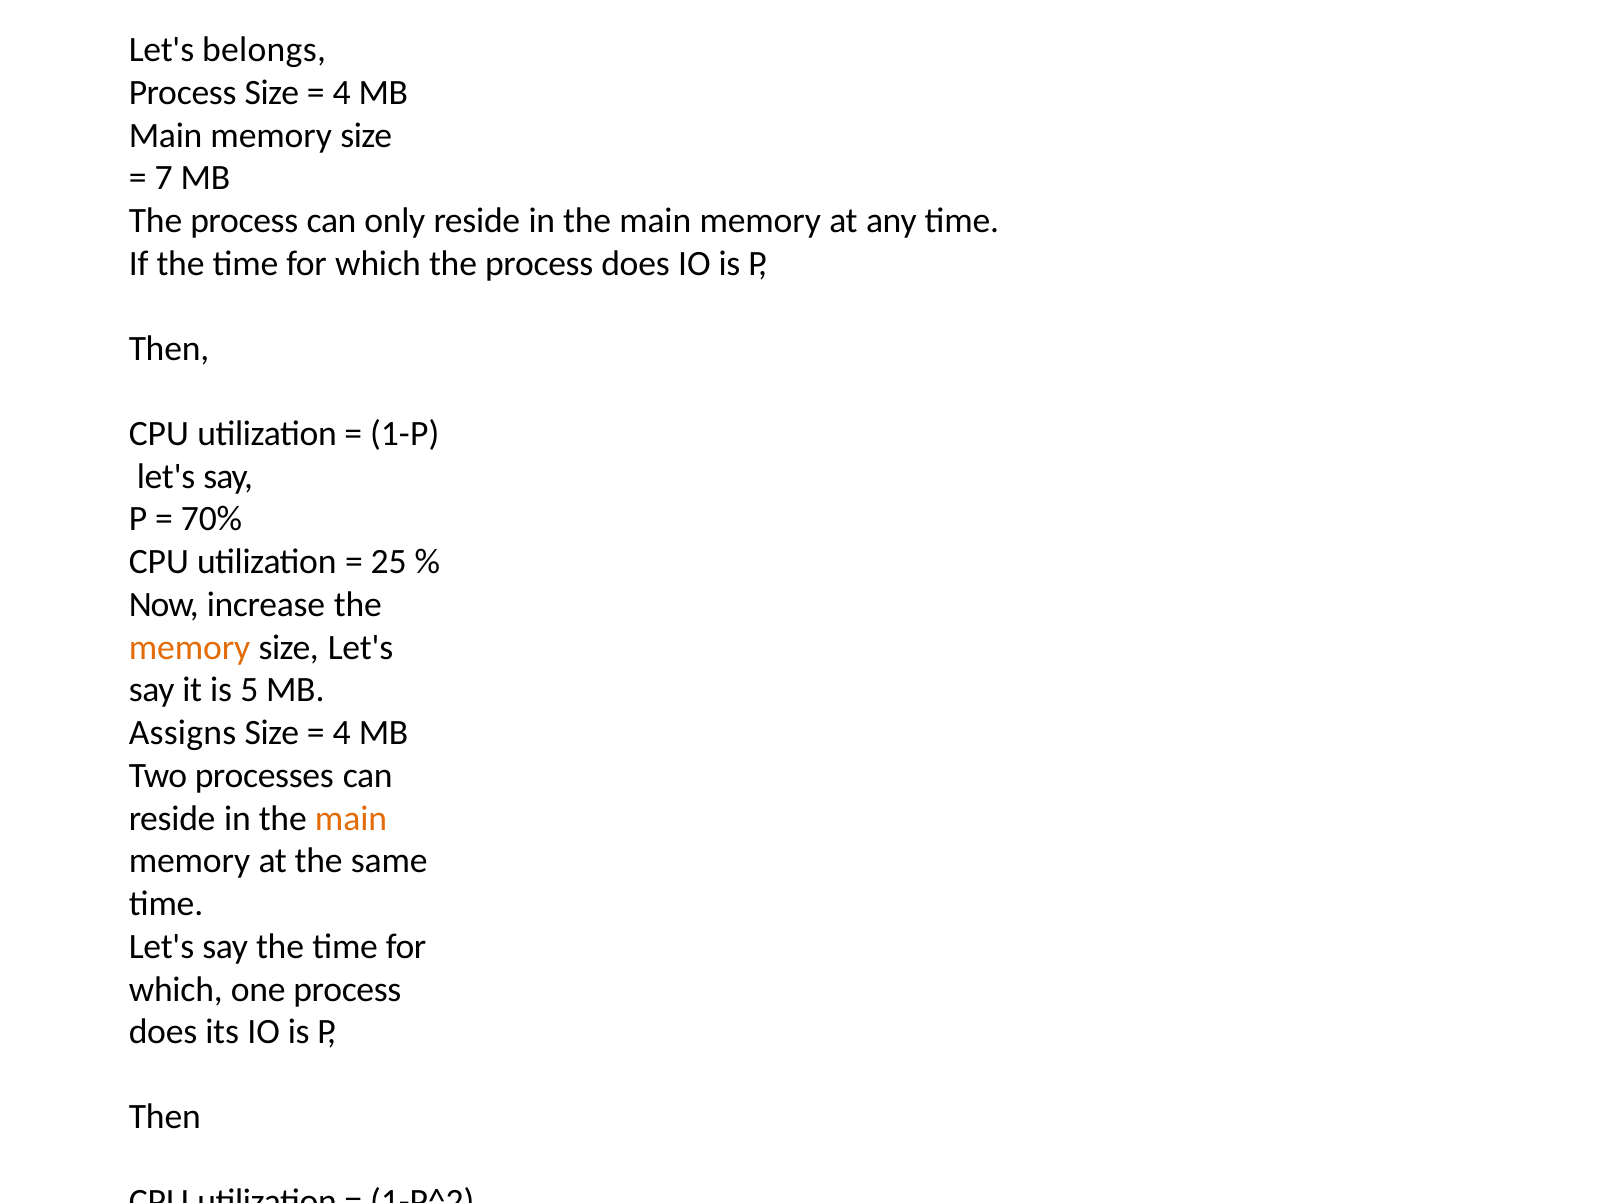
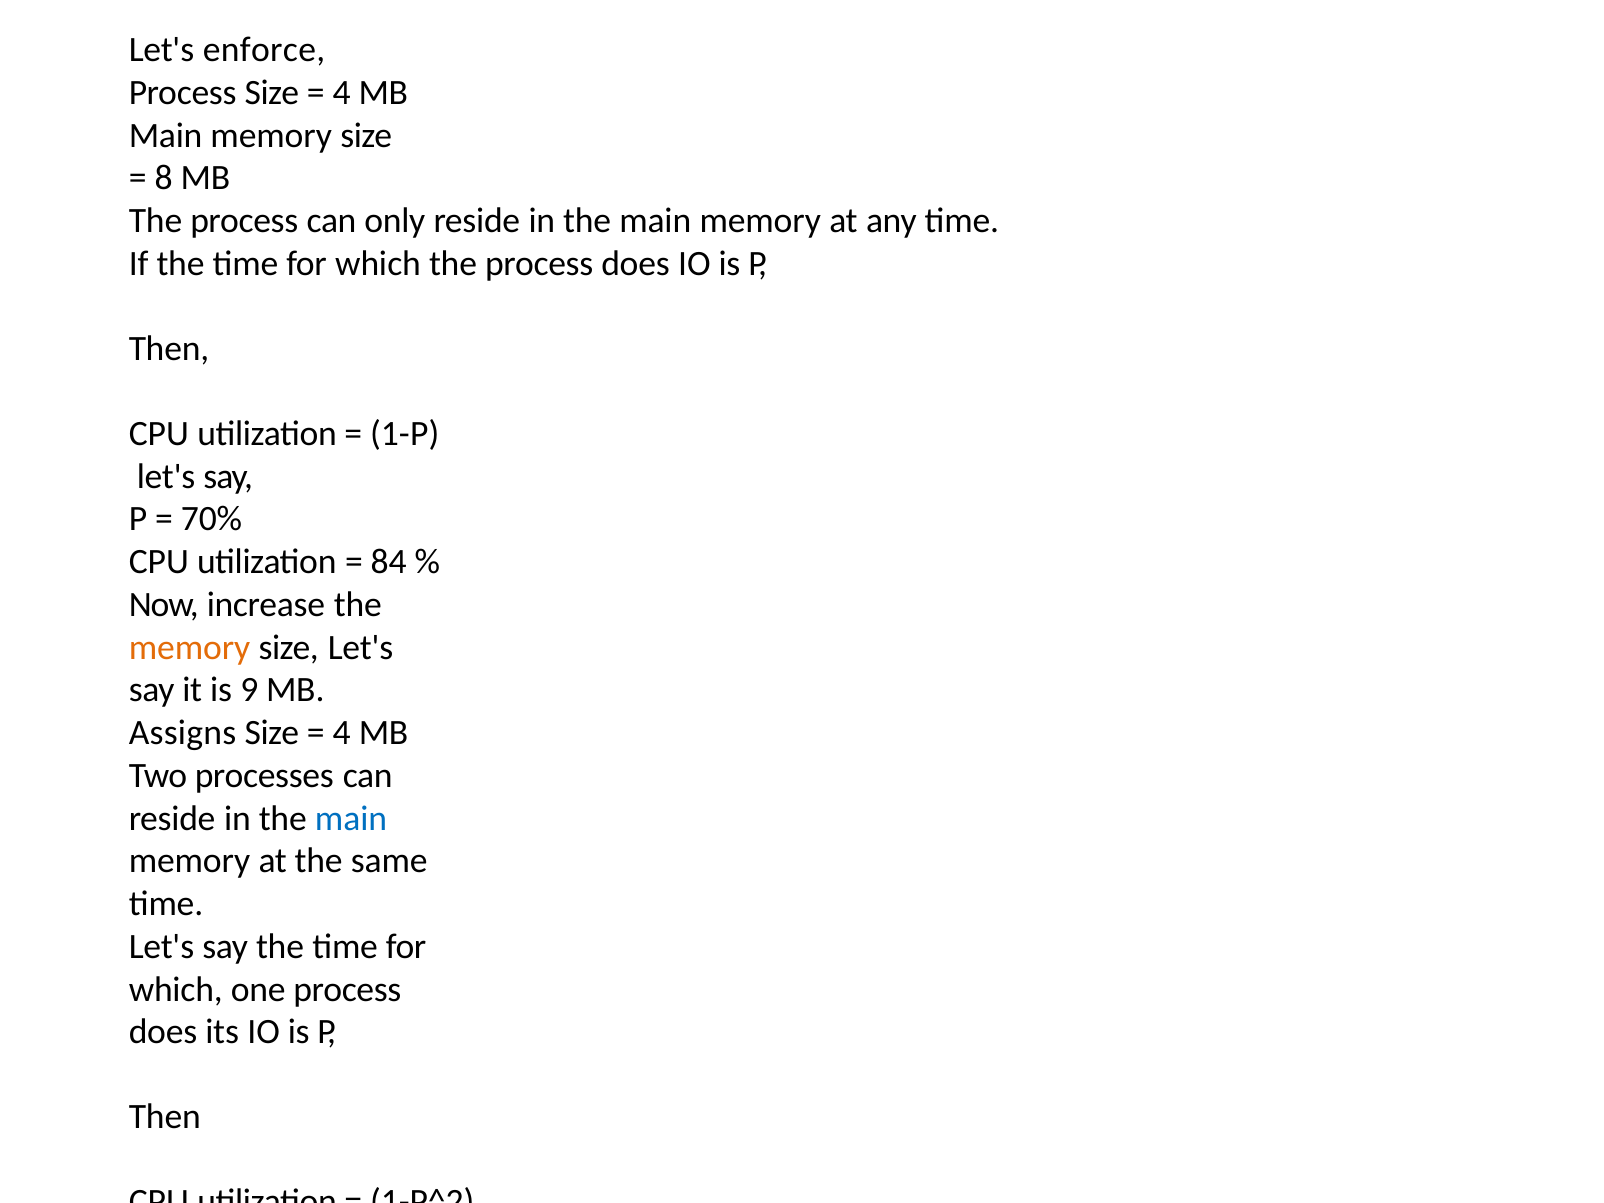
belongs: belongs -> enforce (264, 50)
7: 7 -> 8 (164, 178)
25: 25 -> 84 (389, 562)
5: 5 -> 9 (249, 690)
main colour: orange -> blue (351, 818)
